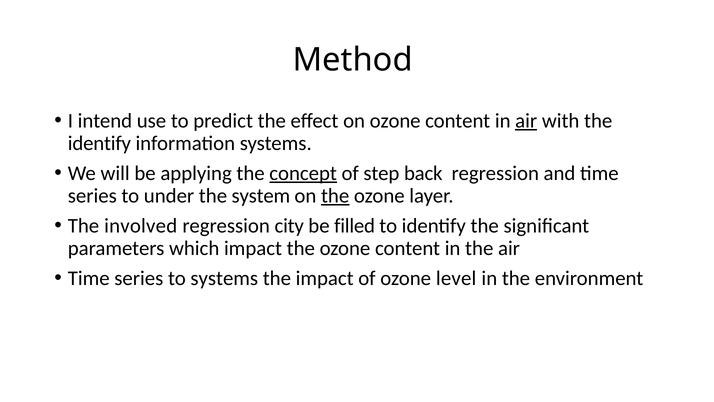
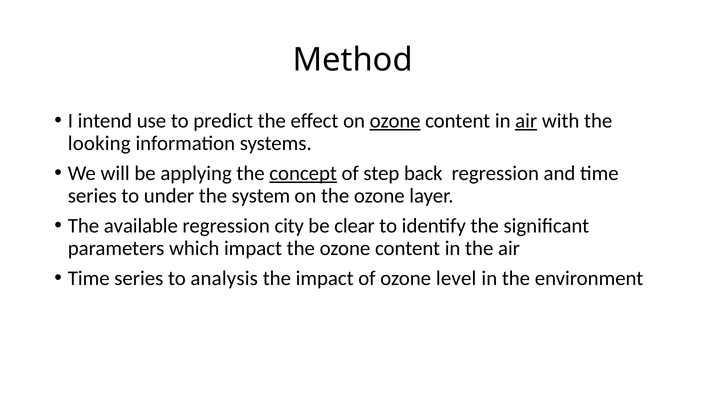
ozone underline: none -> present (395, 121)
identify: identify -> looking (99, 143)
the underline: present -> none (335, 196)
involved: involved -> available (141, 226)
filled: filled -> clear (355, 226)
to systems: systems -> analysis (224, 278)
